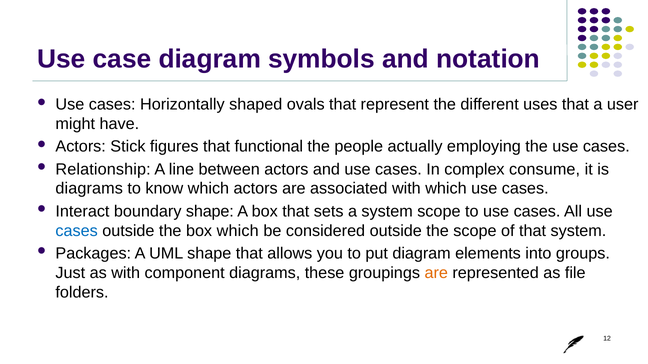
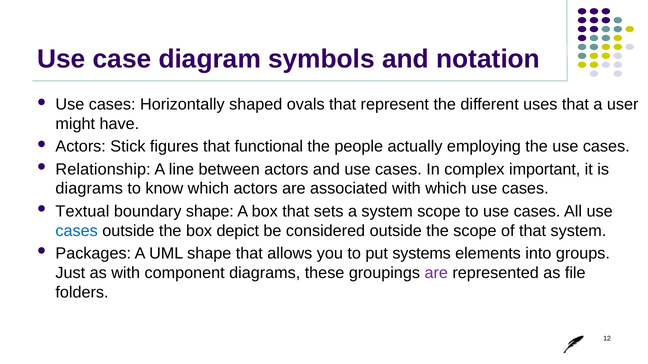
consume: consume -> important (545, 169)
Interact: Interact -> Textual (82, 212)
box which: which -> depict (238, 231)
put diagram: diagram -> systems (422, 254)
are colour: orange -> purple (436, 273)
